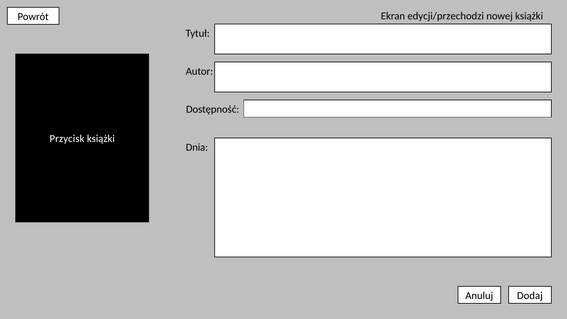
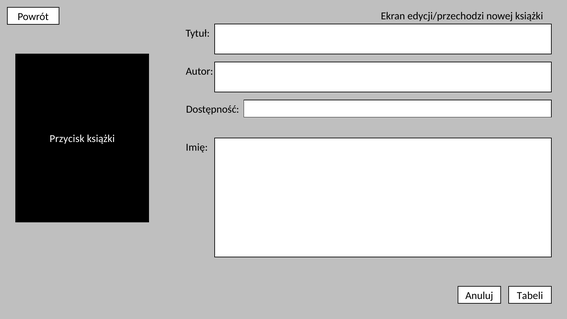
Dnia: Dnia -> Imię (197, 147)
Dodaj: Dodaj -> Tabeli (530, 296)
